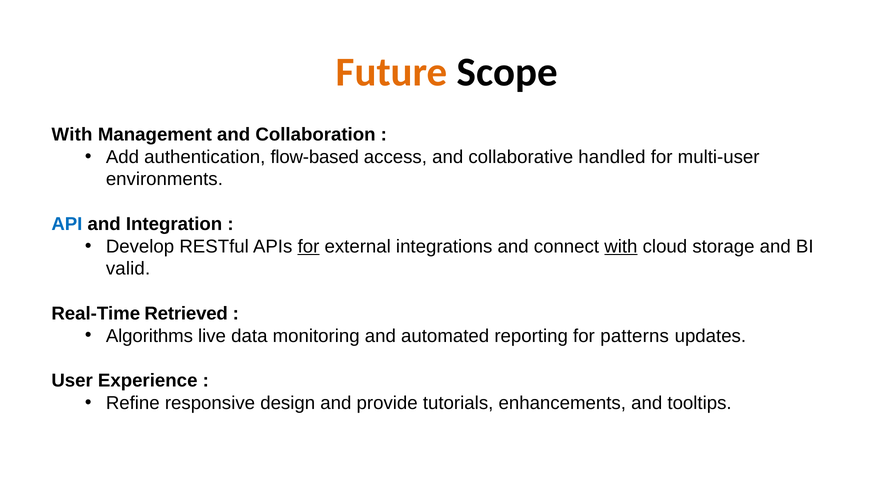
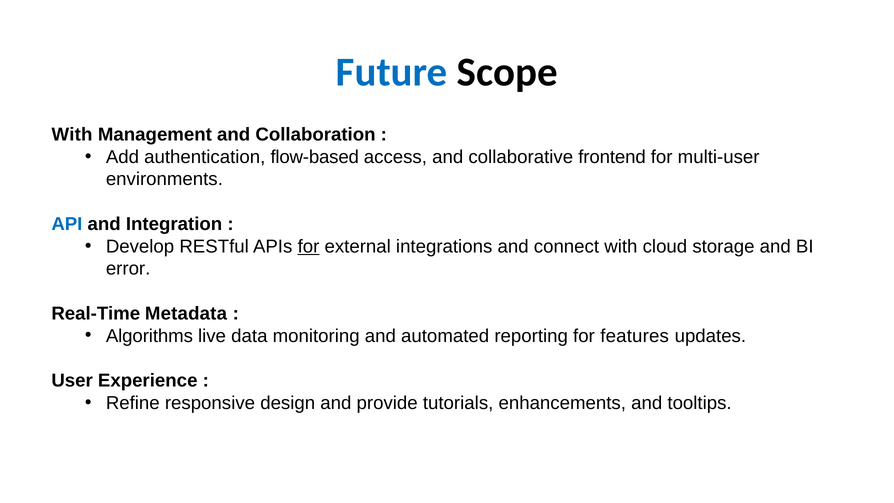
Future colour: orange -> blue (392, 72)
handled: handled -> frontend (612, 157)
with underline: present -> none (621, 246)
valid: valid -> error (128, 269)
Retrieved: Retrieved -> Metadata (186, 313)
patterns: patterns -> features (635, 336)
